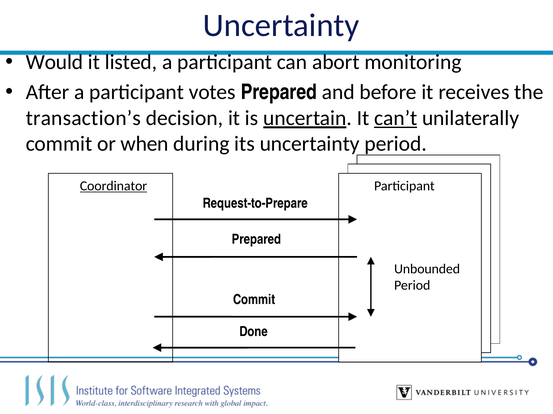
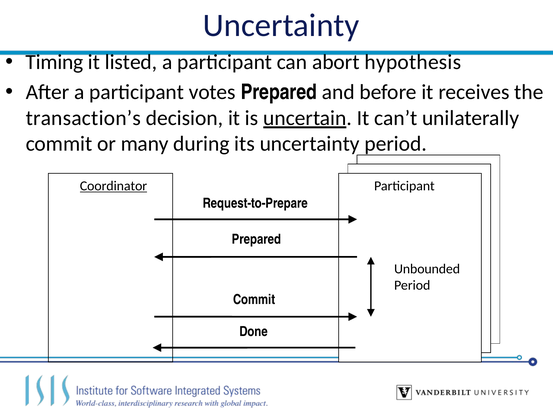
Would: Would -> Timing (54, 62)
monitoring: monitoring -> hypothesis (413, 62)
can’t underline: present -> none (396, 118)
when: when -> many (145, 144)
